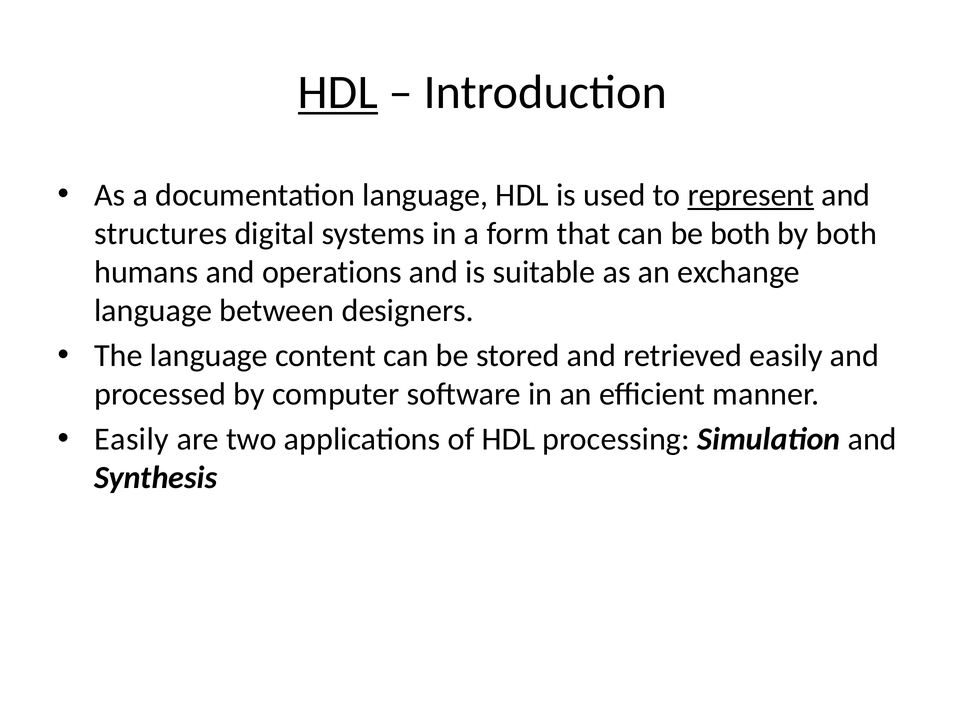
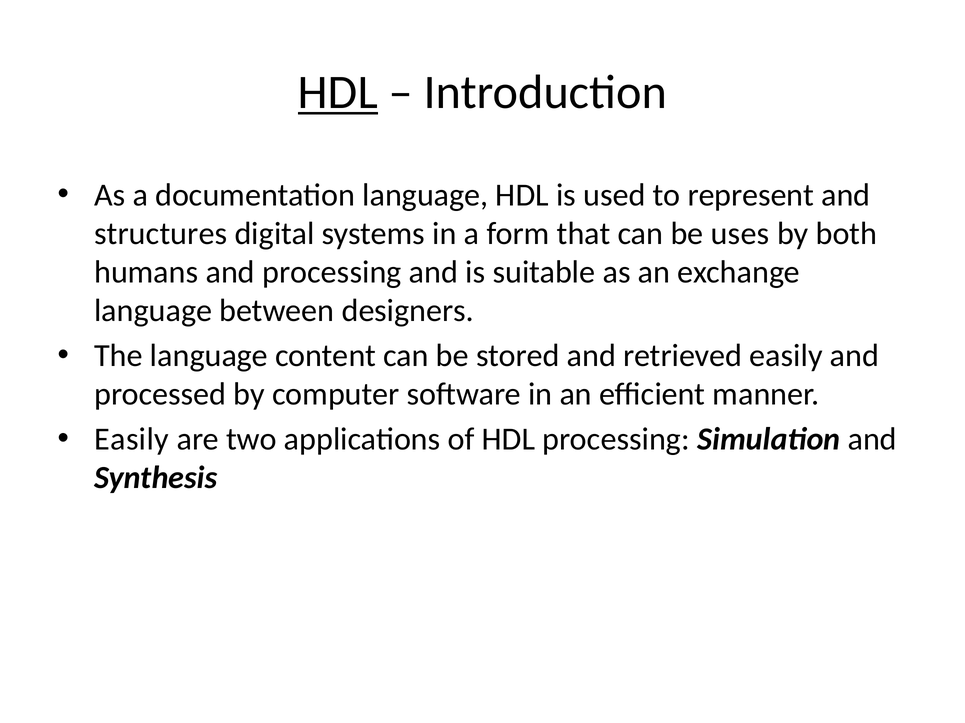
represent underline: present -> none (751, 195)
be both: both -> uses (740, 234)
and operations: operations -> processing (332, 272)
